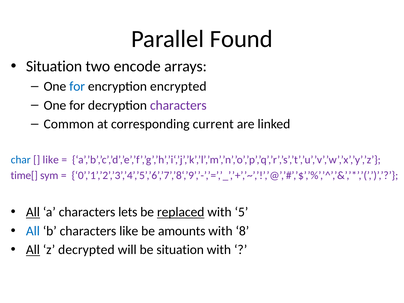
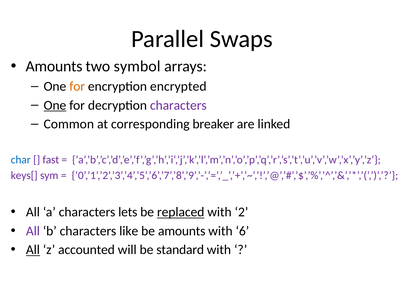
Found: Found -> Swaps (241, 39)
Situation: Situation -> Amounts (54, 66)
encode: encode -> symbol (137, 66)
for colour: blue -> orange (77, 86)
One underline: none -> present (55, 105)
current: current -> breaker (213, 124)
like: like -> fast (51, 160)
time[: time[ -> keys[ (24, 176)
All underline: present -> none (33, 212)
5: 5 -> 2 (241, 212)
All colour: blue -> purple (33, 231)
8: 8 -> 6 (242, 231)
decrypted: decrypted -> accounted (86, 250)
be situation: situation -> standard (180, 250)
